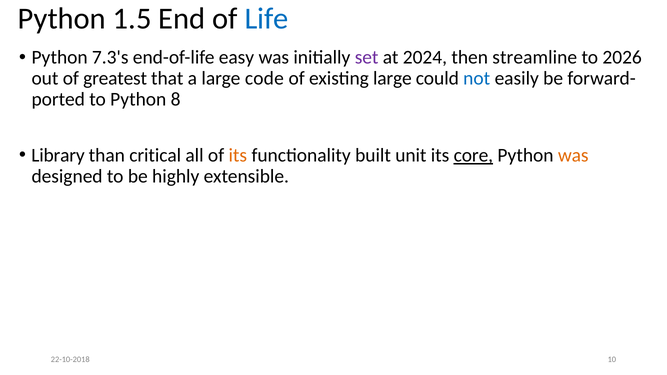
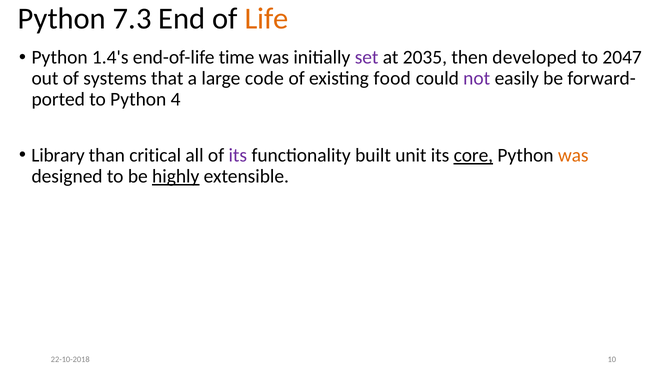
1.5: 1.5 -> 7.3 (132, 19)
Life colour: blue -> orange (267, 19)
7.3's: 7.3's -> 1.4's (110, 57)
easy: easy -> time (237, 57)
2024: 2024 -> 2035 (425, 57)
streamline: streamline -> developed (535, 57)
2026: 2026 -> 2047 (622, 57)
greatest: greatest -> systems (115, 78)
existing large: large -> food (392, 78)
not colour: blue -> purple (477, 78)
8: 8 -> 4 (176, 99)
its colour: orange -> purple (238, 155)
highly underline: none -> present (176, 176)
